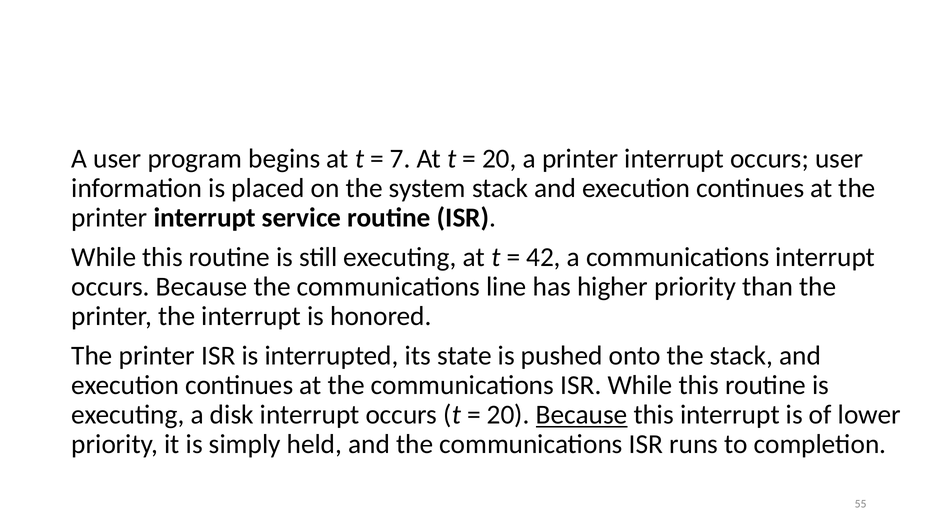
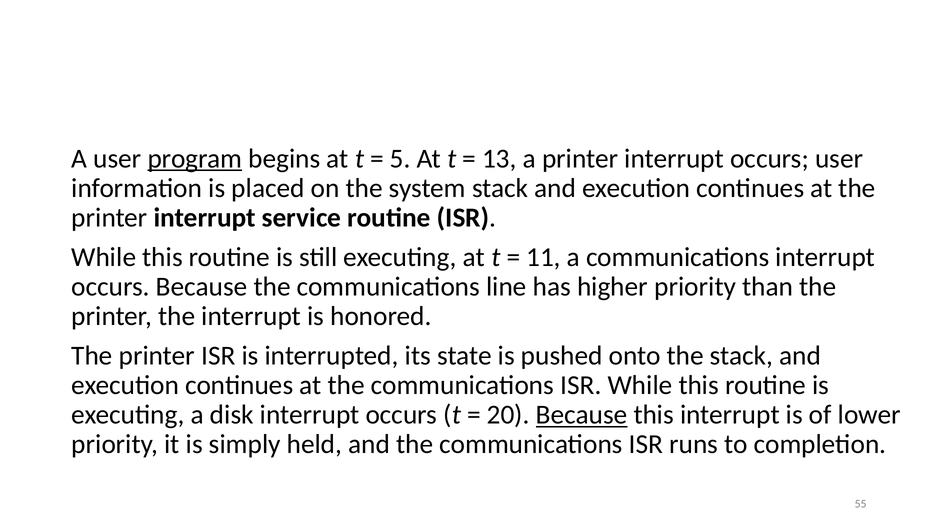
program underline: none -> present (195, 159)
7: 7 -> 5 (400, 159)
20: 20 -> 13 (499, 159)
42: 42 -> 11 (543, 257)
